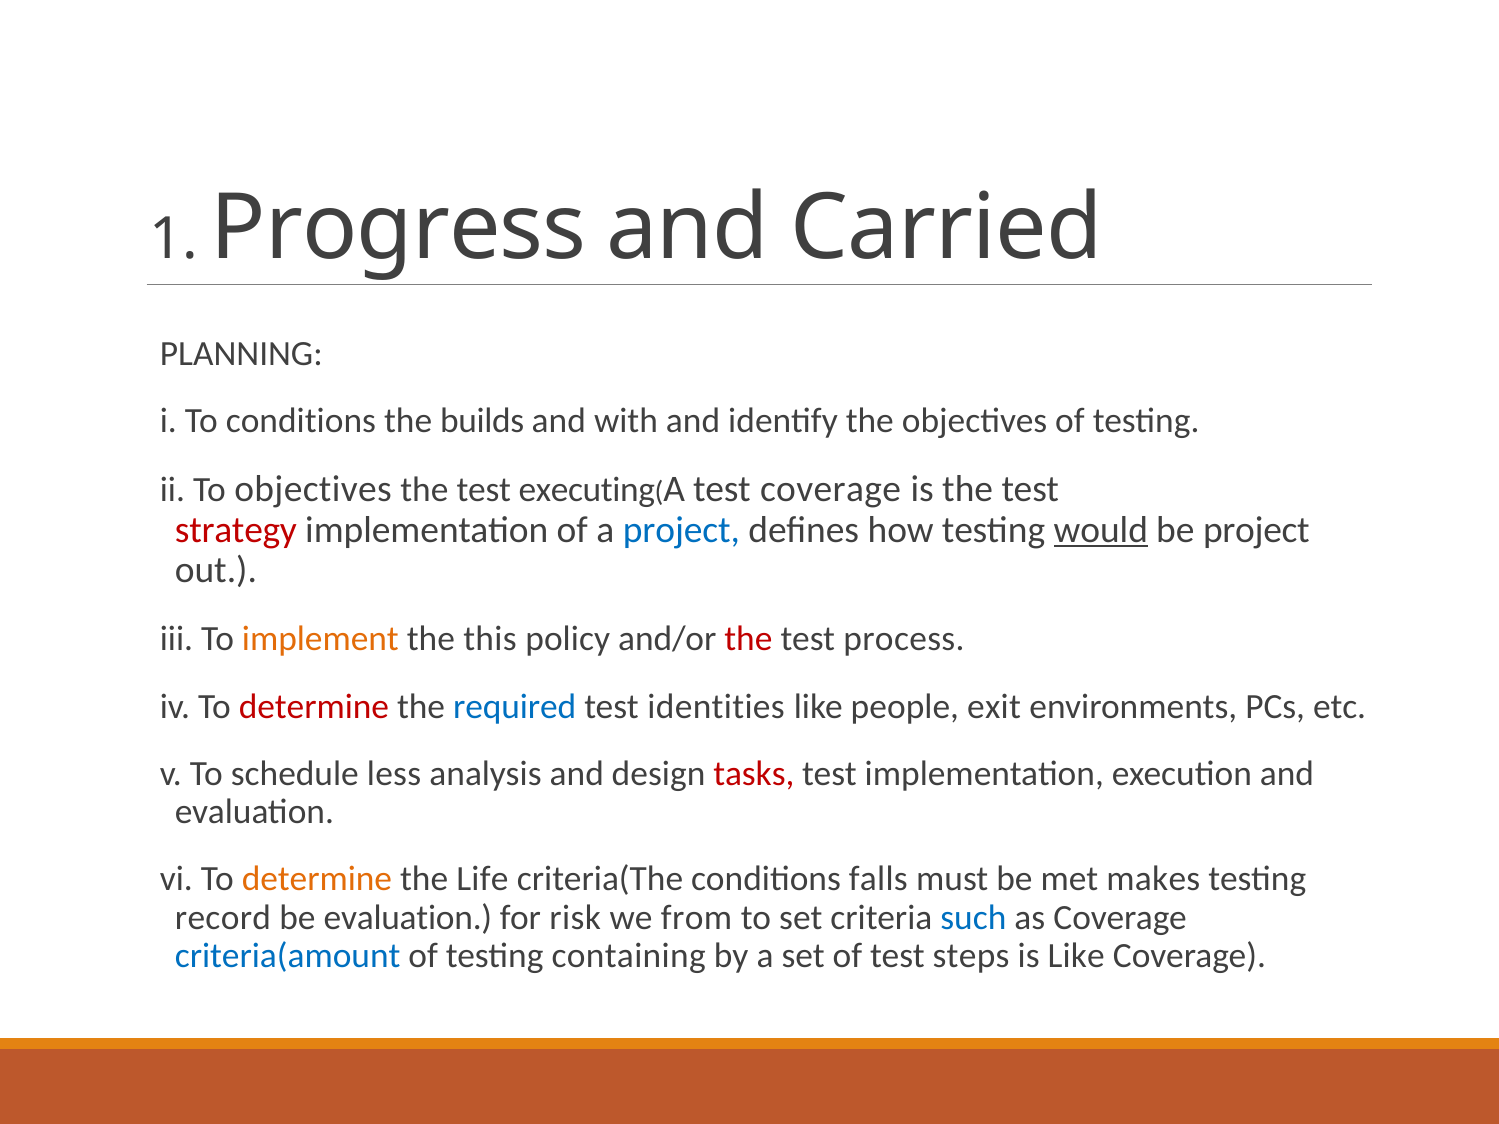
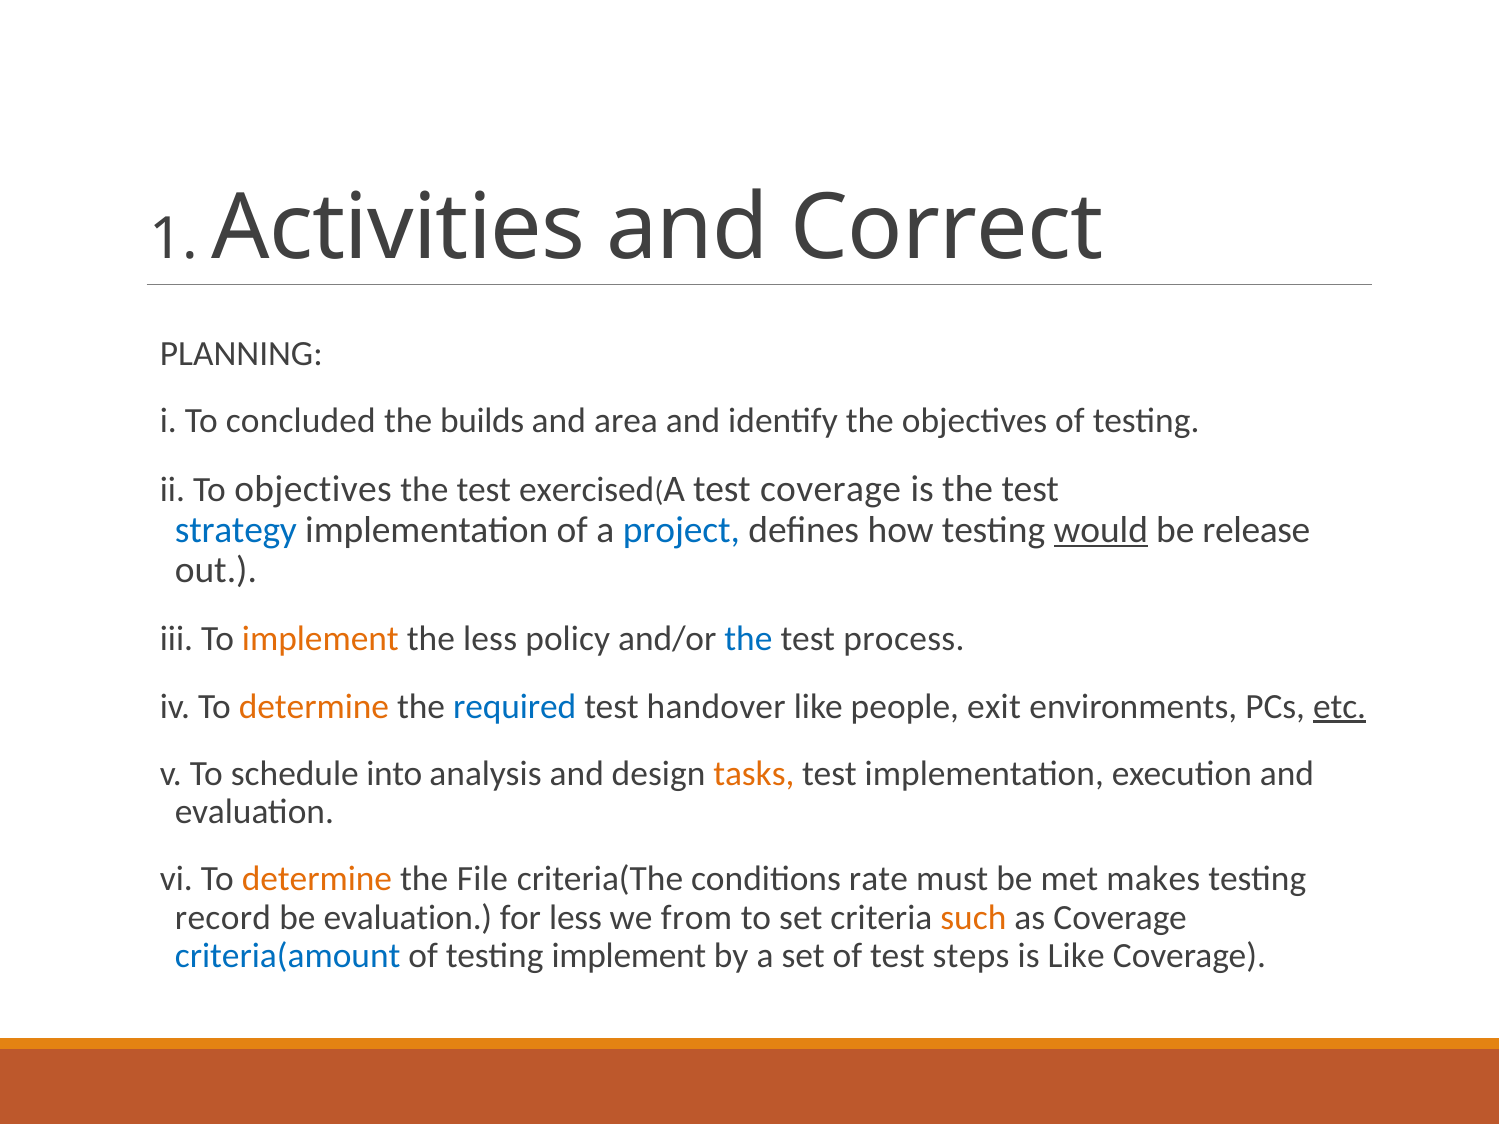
Progress: Progress -> Activities (399, 228)
Carried: Carried -> Correct (947, 228)
To conditions: conditions -> concluded (301, 421)
with: with -> area (626, 421)
executing: executing -> exercised (587, 490)
strategy colour: red -> blue (236, 530)
be project: project -> release (1256, 530)
the this: this -> less (490, 639)
the colour: red -> blue (748, 639)
determine colour: red -> orange (314, 706)
identities: identities -> handover (716, 706)
etc underline: none -> present (1340, 706)
less: less -> into (394, 774)
tasks colour: red -> orange (754, 774)
Life: Life -> File (482, 880)
falls: falls -> rate (878, 880)
for risk: risk -> less (575, 918)
such colour: blue -> orange (973, 918)
testing containing: containing -> implement (629, 956)
